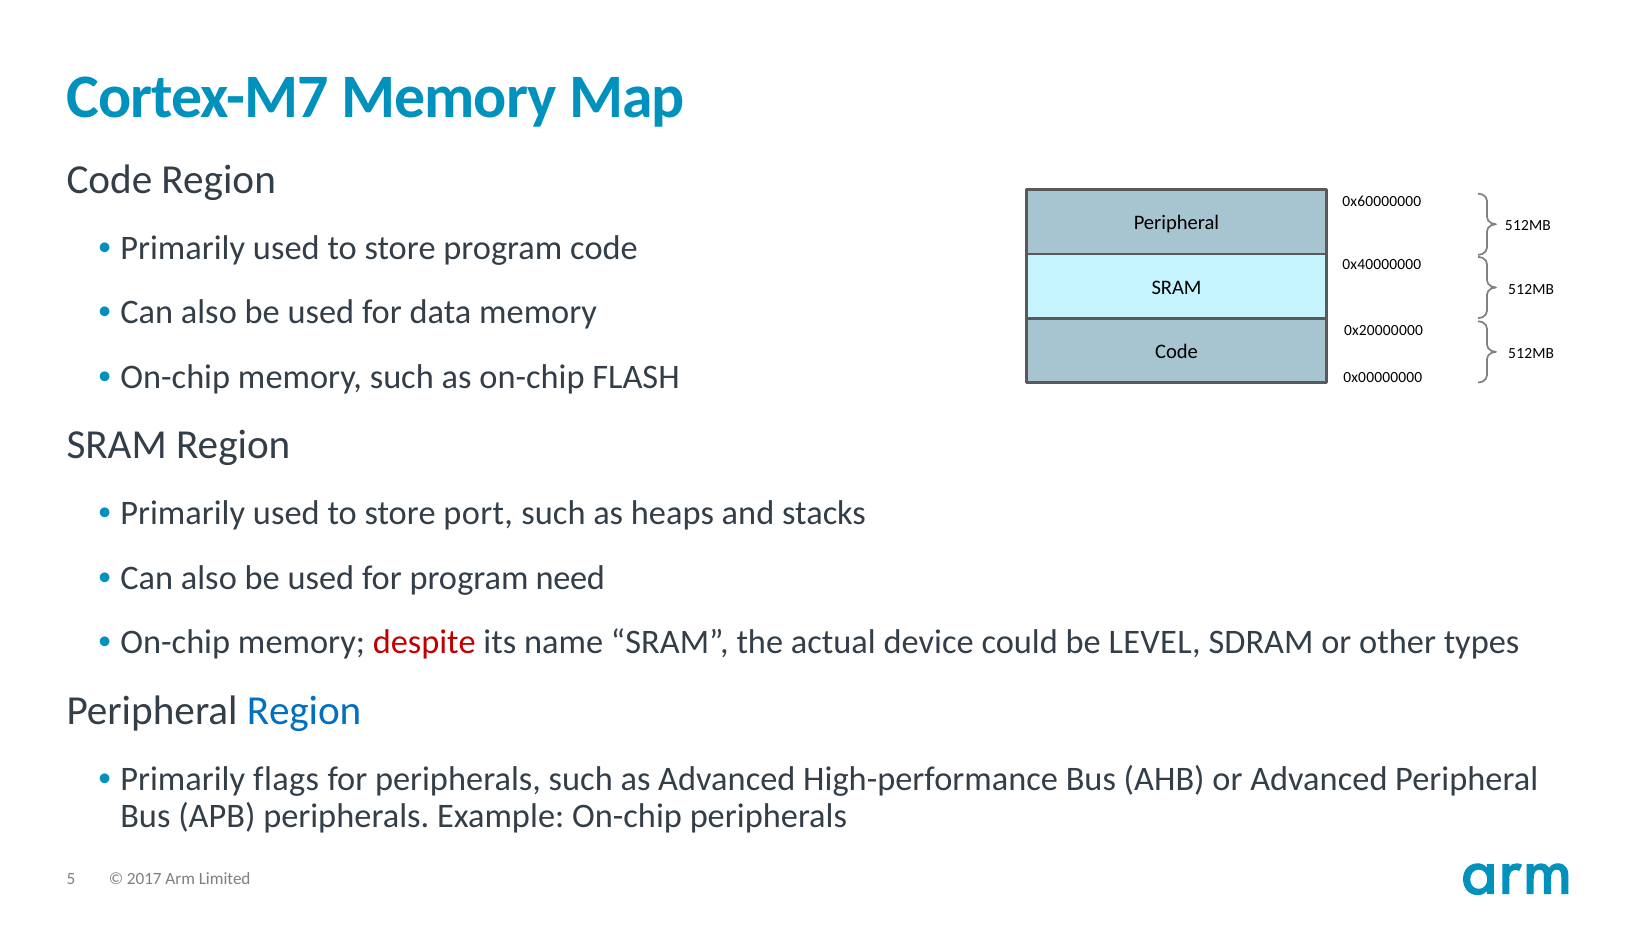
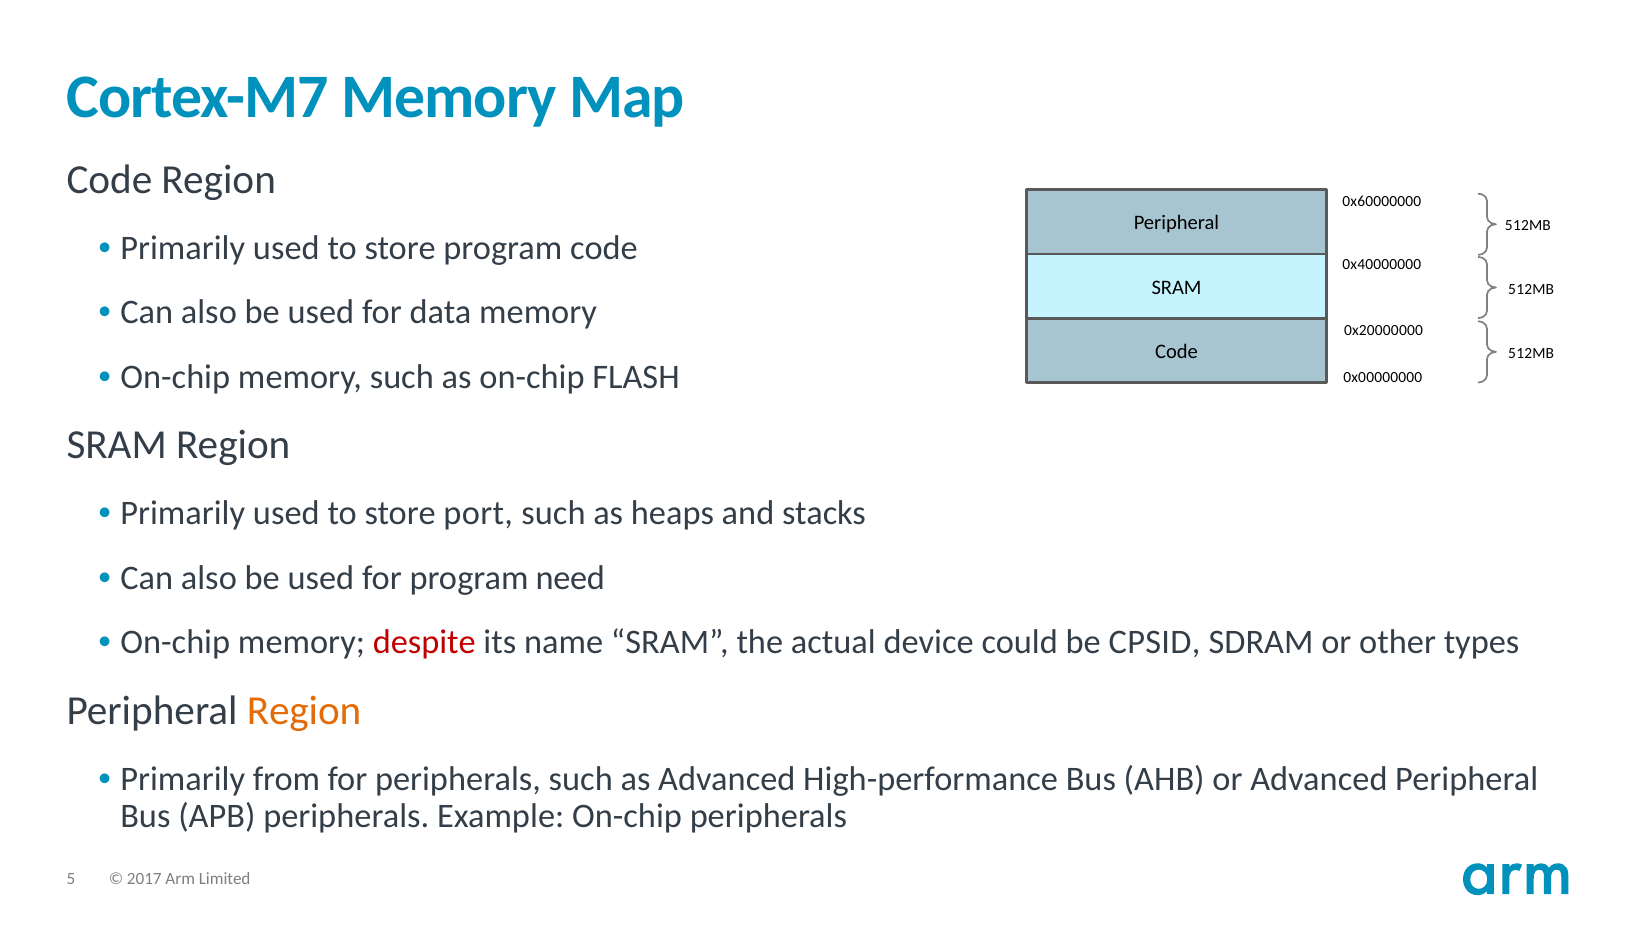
LEVEL: LEVEL -> CPSID (1155, 642)
Region colour: blue -> orange (304, 711)
flags: flags -> from (286, 779)
